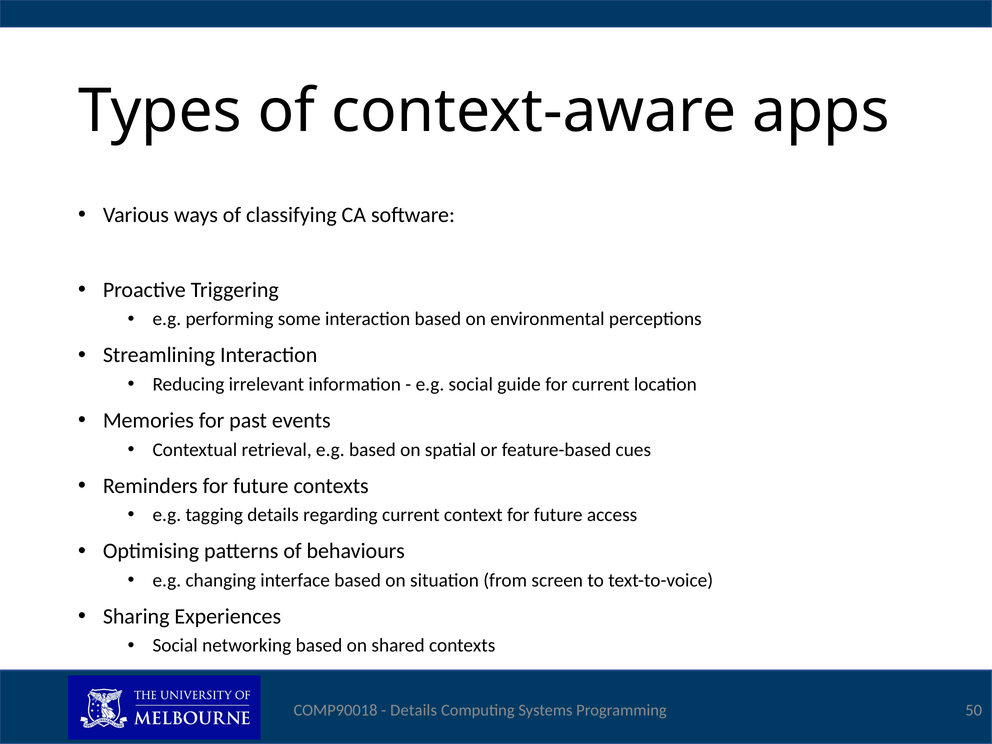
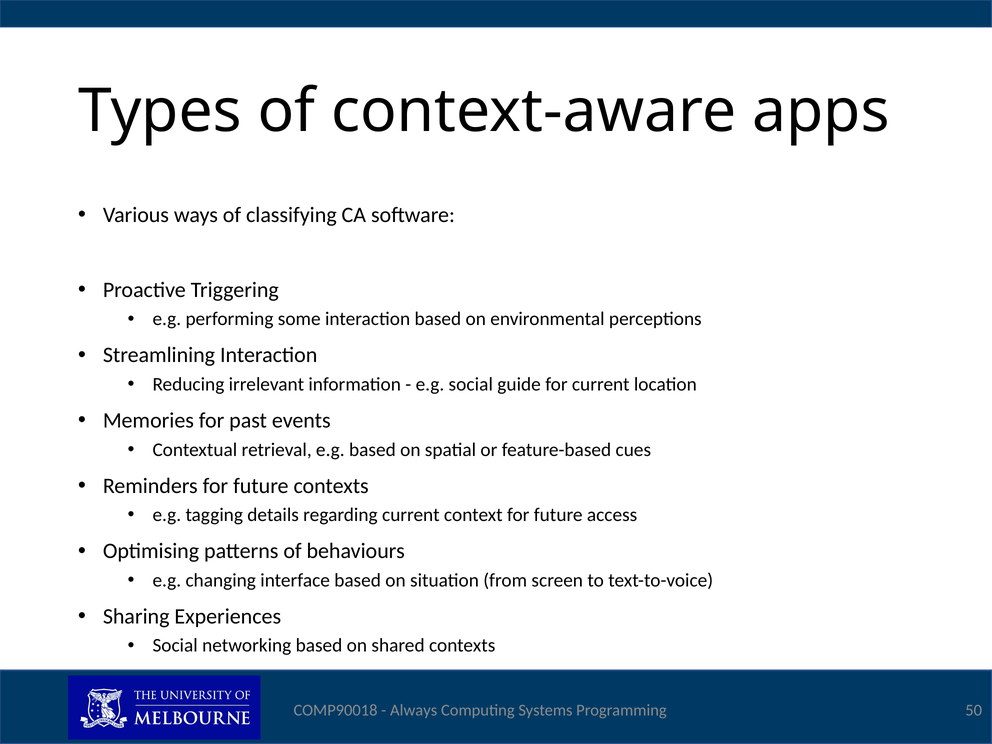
Details: Details -> Always (414, 710)
